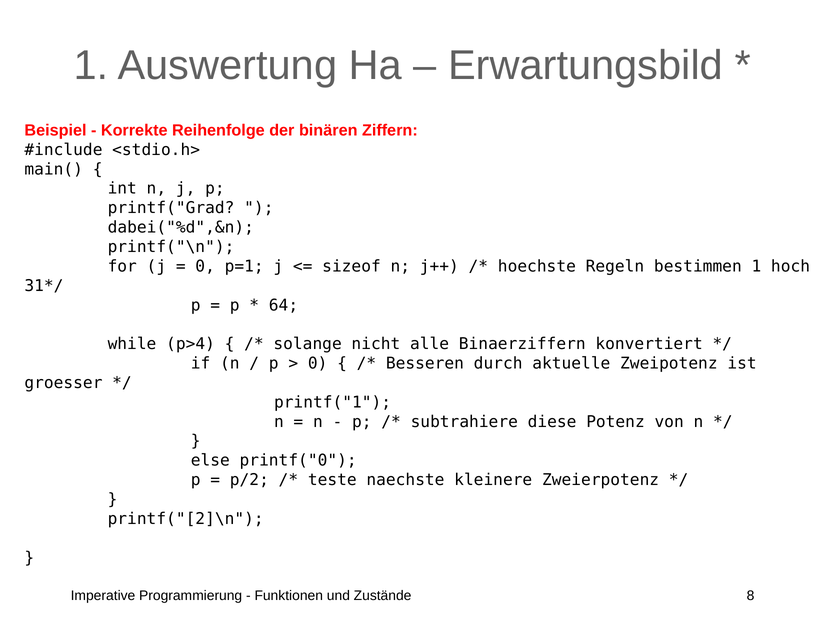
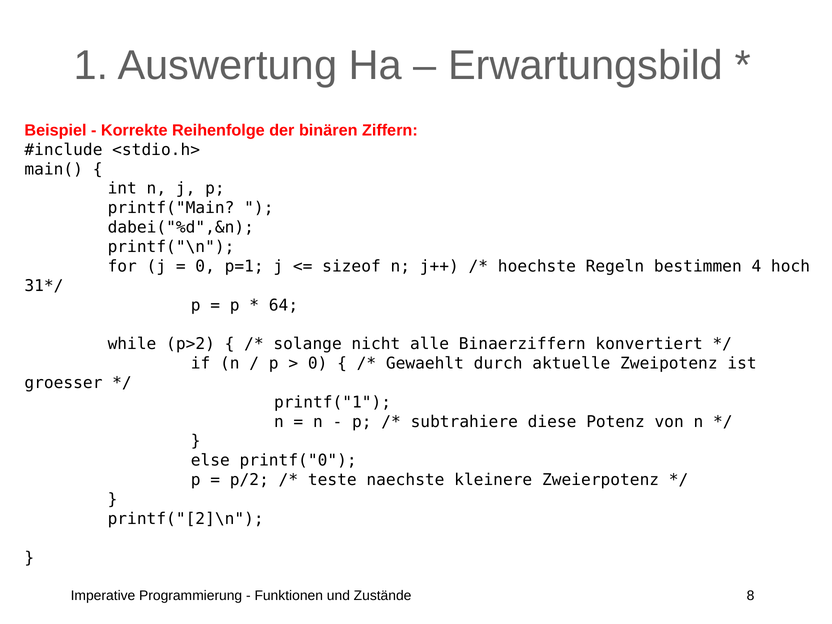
printf("Grad: printf("Grad -> printf("Main (171, 208)
bestimmen 1: 1 -> 4 (756, 266)
p>4: p>4 -> p>2 (191, 344)
Besseren: Besseren -> Gewaehlt (425, 363)
